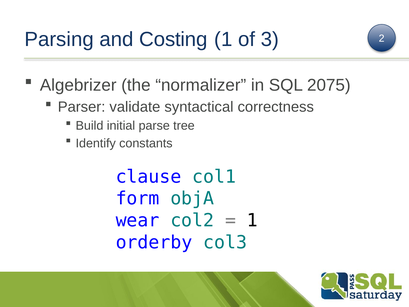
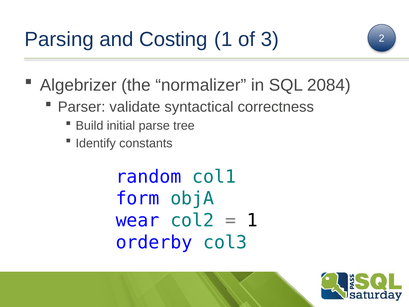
2075: 2075 -> 2084 (329, 85)
clause: clause -> random (149, 177)
